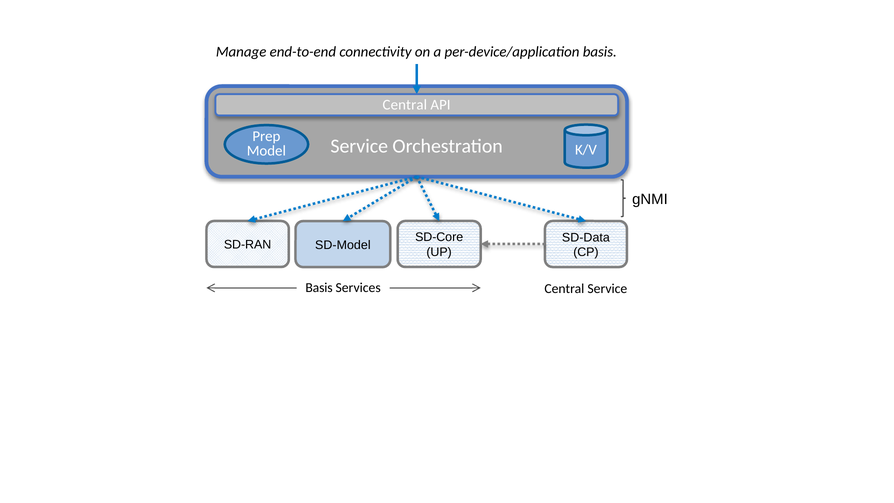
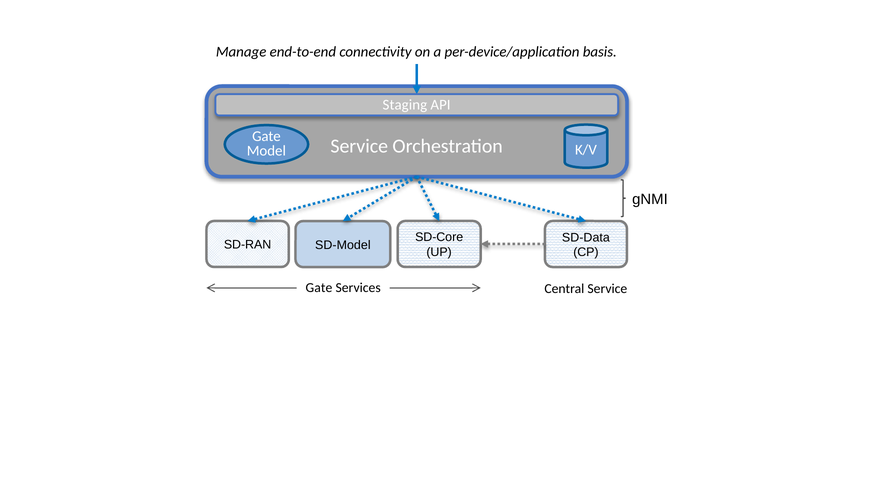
Central: Central -> Staging (405, 105)
Prep: Prep -> Gate (266, 136)
Basis: Basis -> Gate (319, 288)
